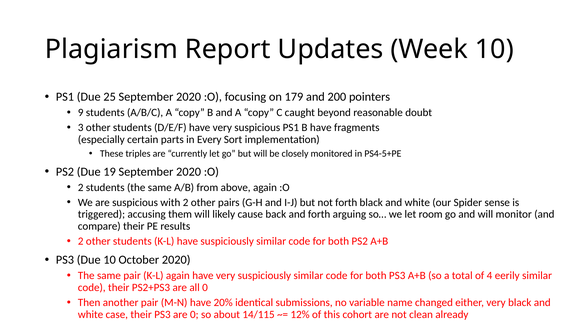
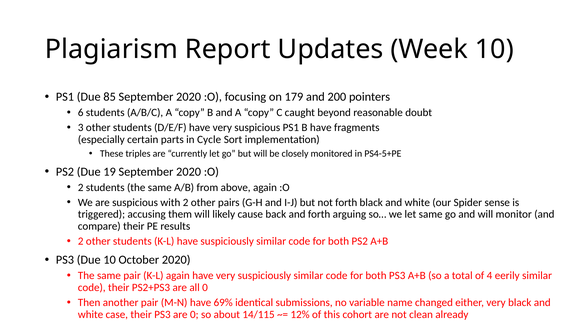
25: 25 -> 85 (110, 97)
9: 9 -> 6 (81, 112)
Every: Every -> Cycle (209, 139)
let room: room -> same (431, 214)
20%: 20% -> 69% (223, 302)
